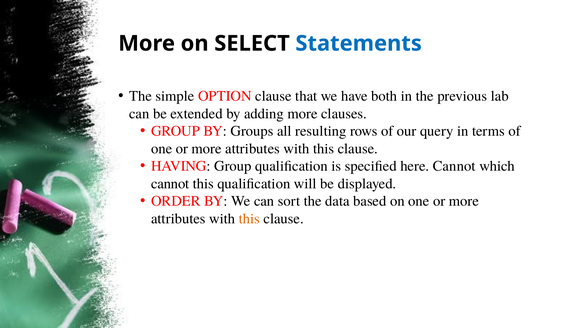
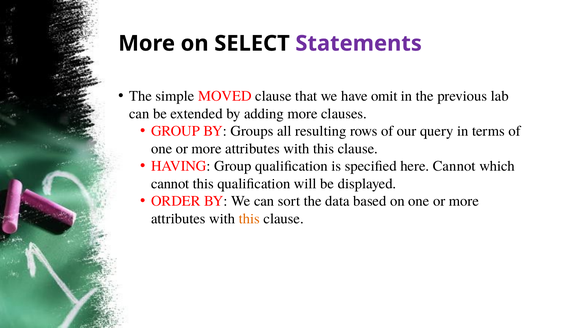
Statements colour: blue -> purple (359, 44)
OPTION: OPTION -> MOVED (225, 96)
both: both -> omit (384, 96)
